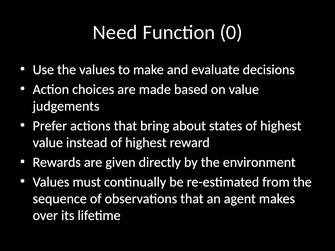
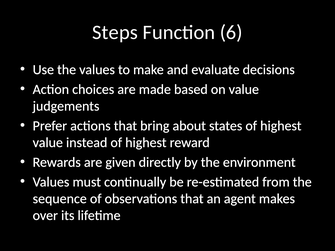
Need: Need -> Steps (115, 32)
0: 0 -> 6 (231, 32)
